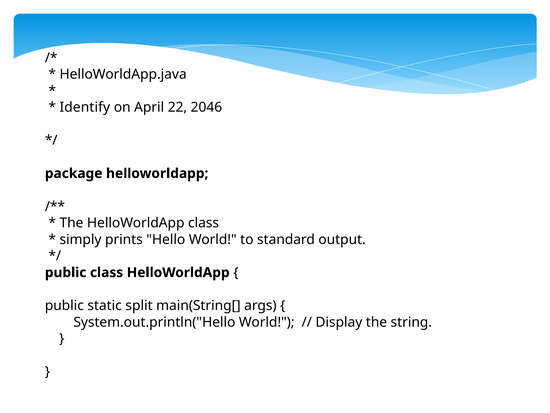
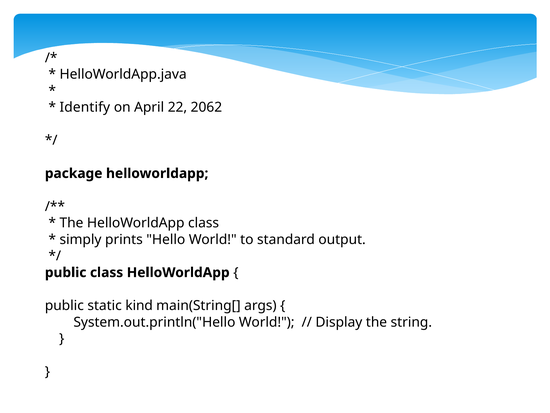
2046: 2046 -> 2062 (206, 107)
split: split -> kind (139, 305)
